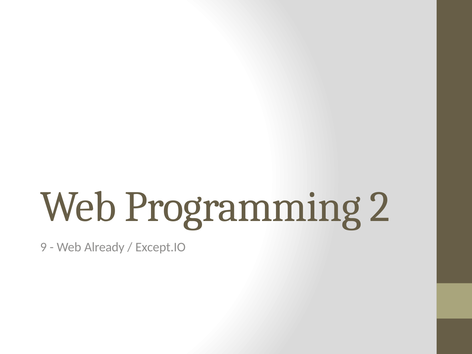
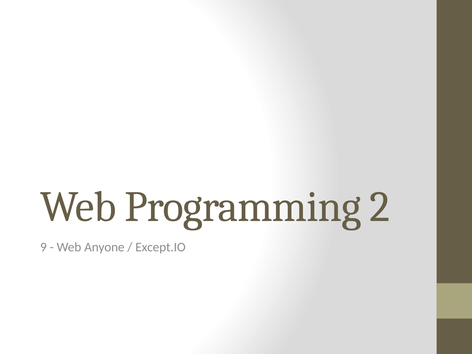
Already: Already -> Anyone (104, 247)
